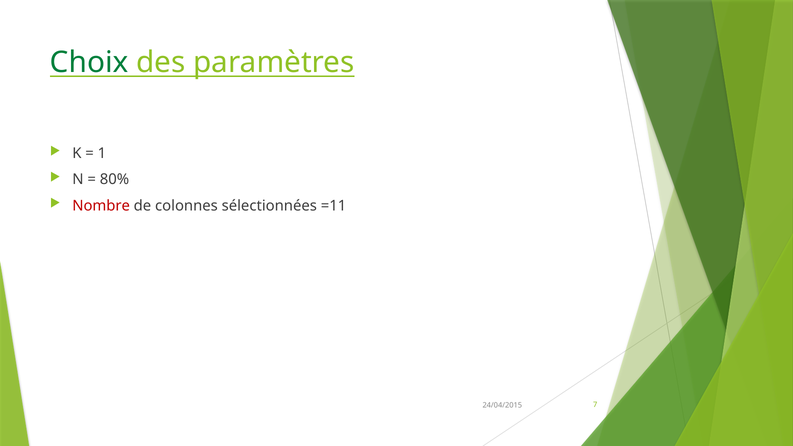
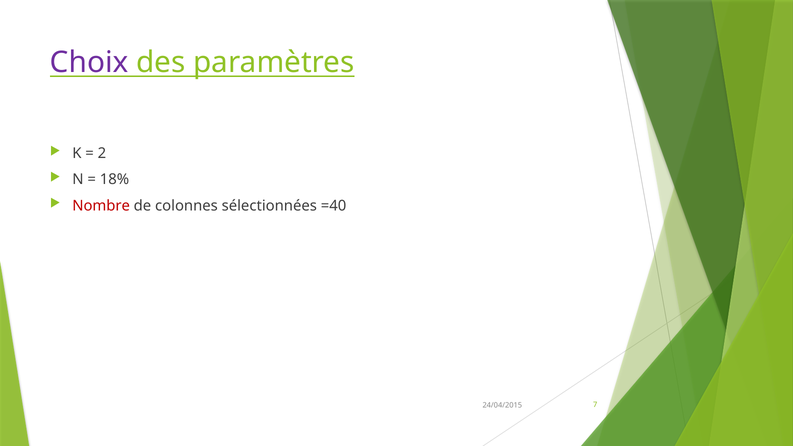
Choix colour: green -> purple (89, 63)
1: 1 -> 2 (102, 153)
80%: 80% -> 18% (114, 180)
=11: =11 -> =40 (334, 206)
